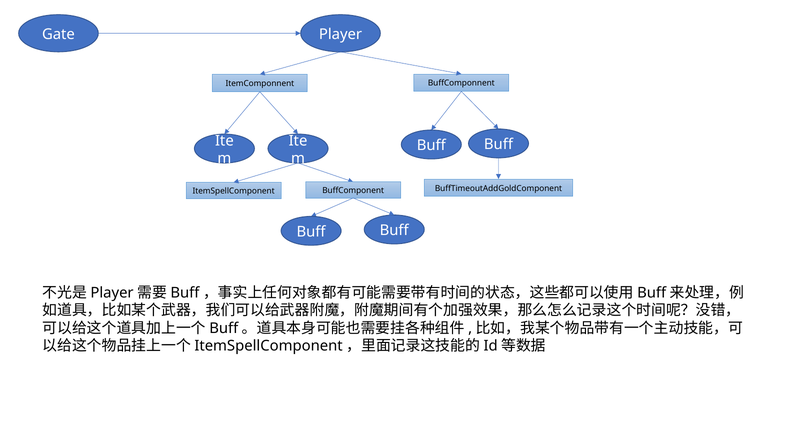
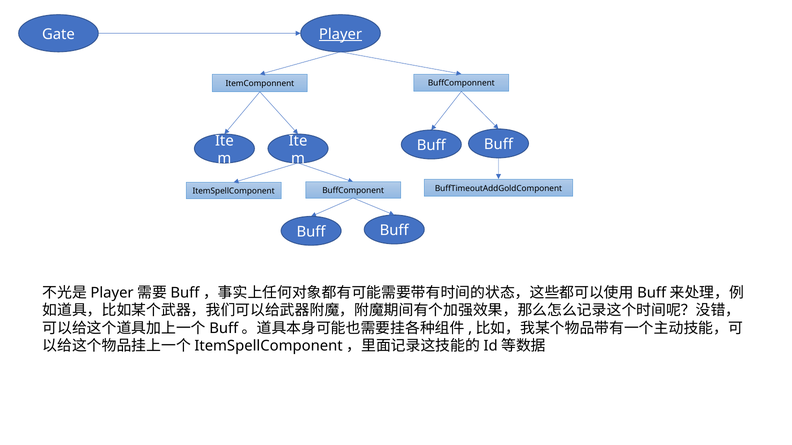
Player underline: none -> present (340, 34)
